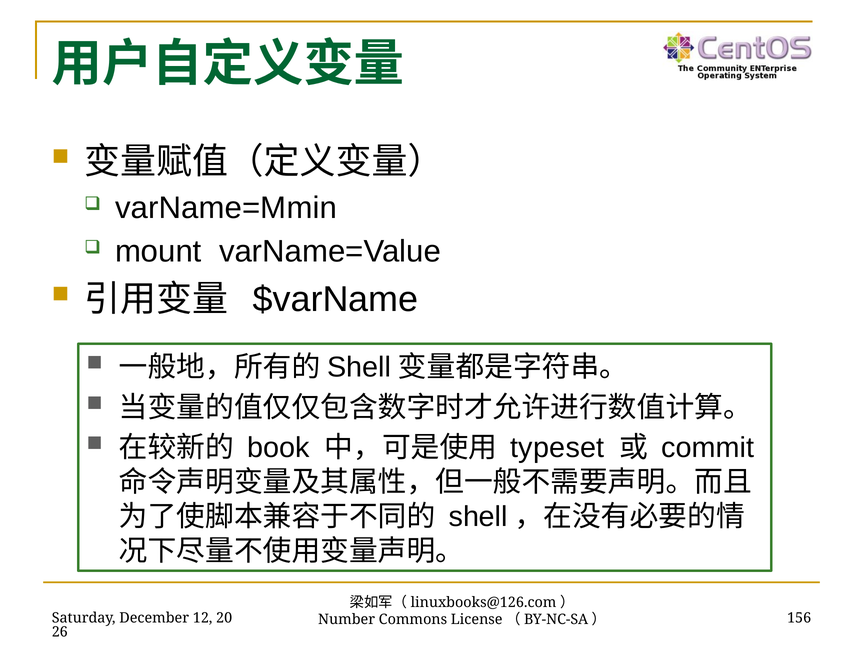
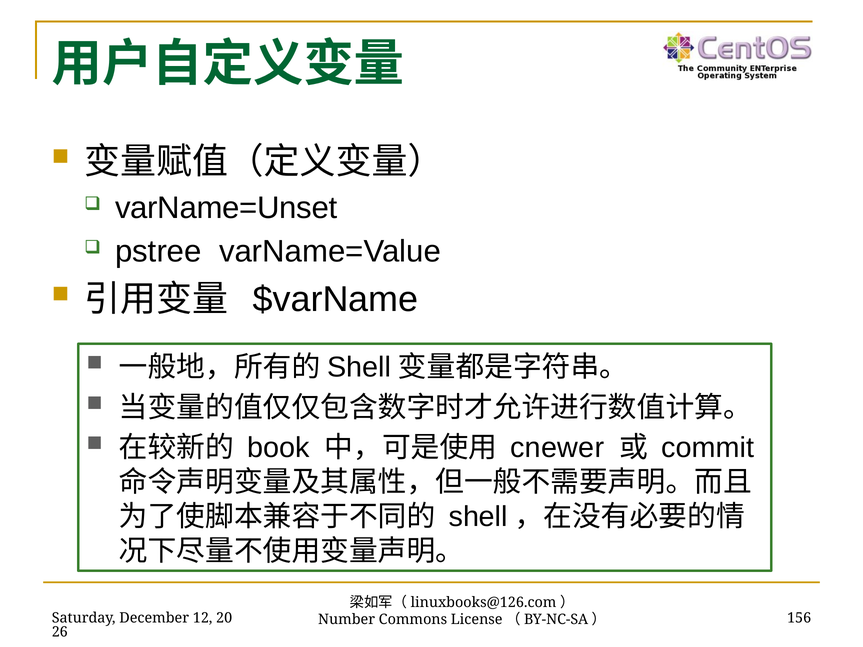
varName=Mmin: varName=Mmin -> varName=Unset (226, 208)
mount: mount -> pstree (158, 251)
typeset: typeset -> cnewer (557, 448)
